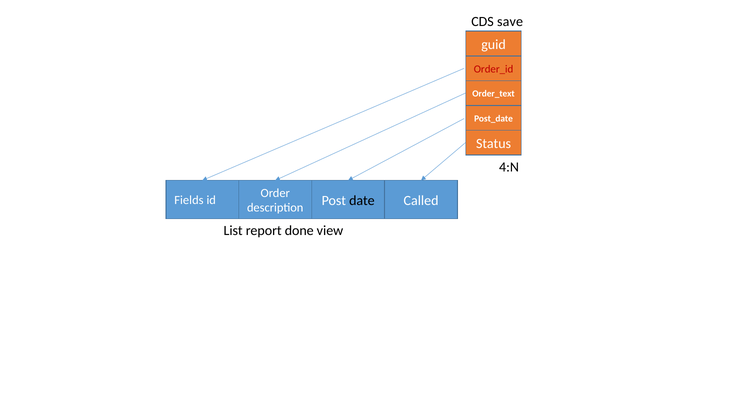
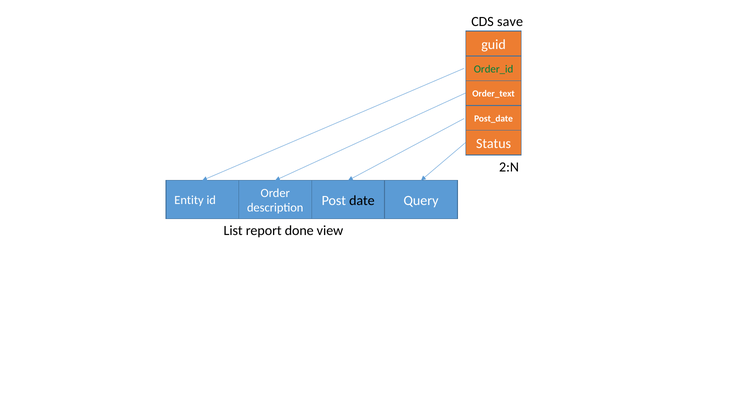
Order_id colour: red -> green (494, 69)
4:N: 4:N -> 2:N (509, 167)
Fields: Fields -> Entity (189, 200)
Called: Called -> Query (421, 201)
